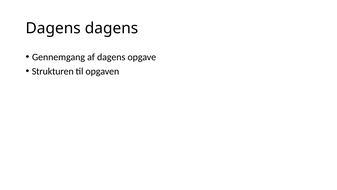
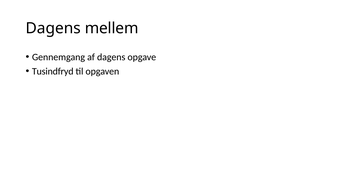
Dagens dagens: dagens -> mellem (112, 28)
Strukturen: Strukturen -> Tusindfryd (53, 71)
